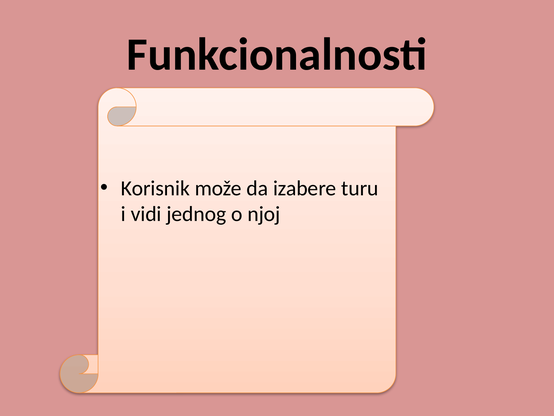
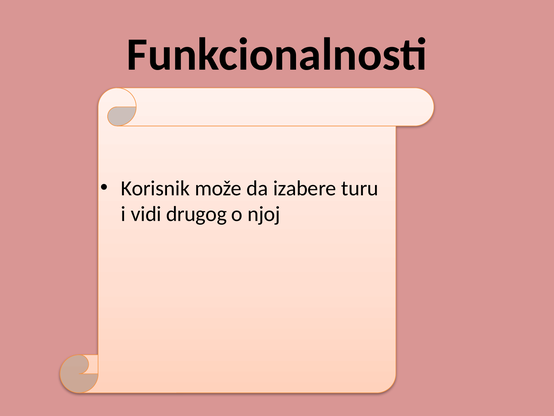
jednog: jednog -> drugog (196, 214)
